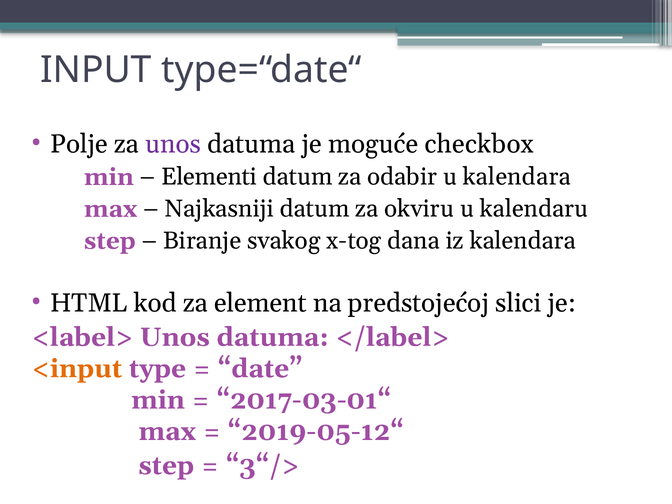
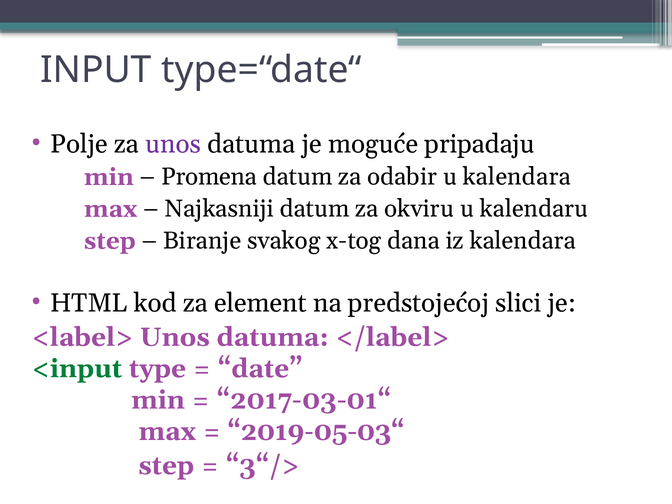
checkbox: checkbox -> pripadaju (480, 144)
Elementi: Elementi -> Promena (209, 177)
<input colour: orange -> green (77, 369)
2019-05-12“: 2019-05-12“ -> 2019-05-03“ (316, 431)
